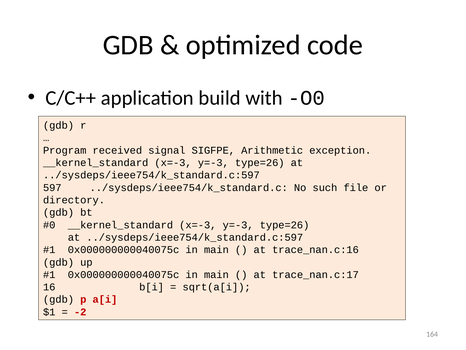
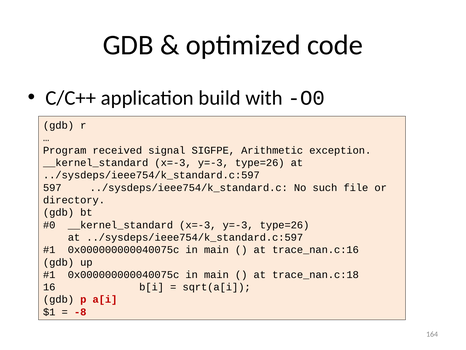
trace_nan.c:17: trace_nan.c:17 -> trace_nan.c:18 (316, 274)
-2: -2 -> -8 (80, 312)
